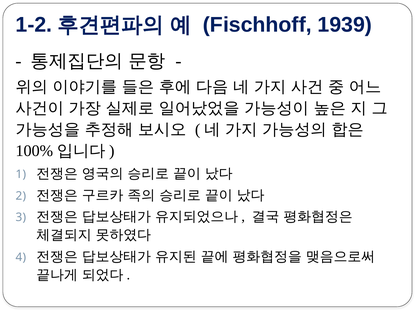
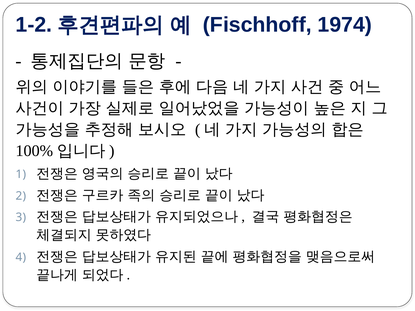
1939: 1939 -> 1974 (345, 25)
